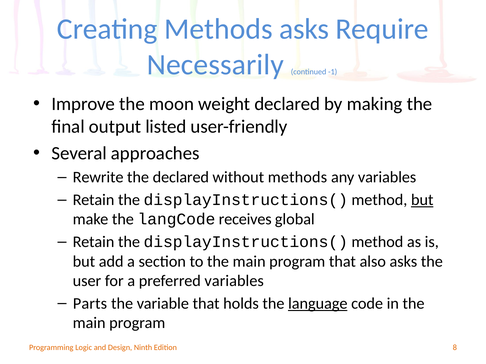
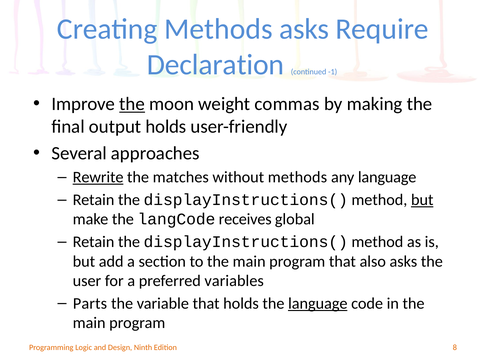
Necessarily: Necessarily -> Declaration (215, 65)
the underline: none -> present (132, 104)
weight declared: declared -> commas (287, 104)
output listed: listed -> holds (166, 127)
Rewrite underline: none -> present (98, 177)
the declared: declared -> matches (181, 177)
any variables: variables -> language (387, 177)
